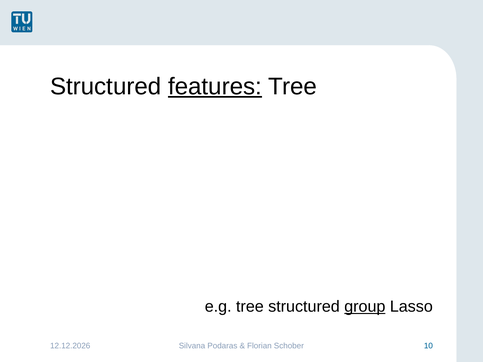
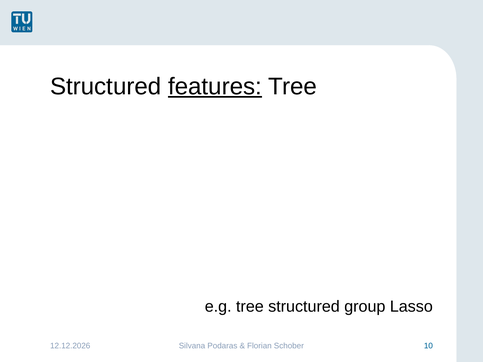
group underline: present -> none (365, 307)
